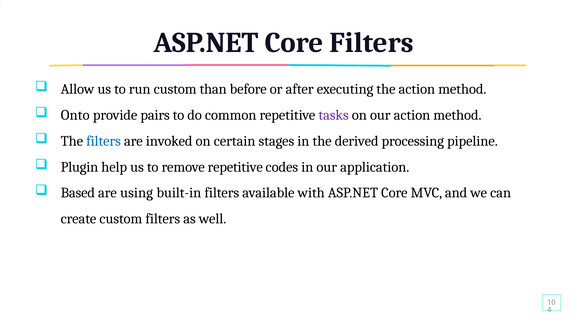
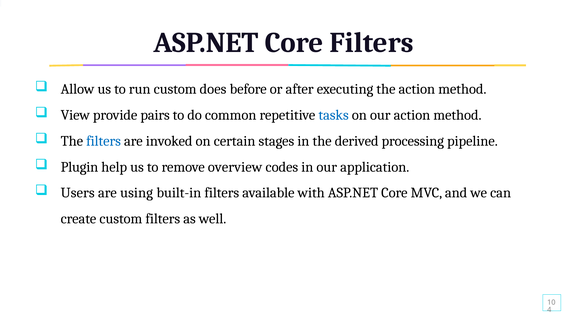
than: than -> does (213, 89)
Onto: Onto -> View (75, 115)
tasks colour: purple -> blue (334, 115)
remove repetitive: repetitive -> overview (235, 167)
Based: Based -> Users (78, 193)
